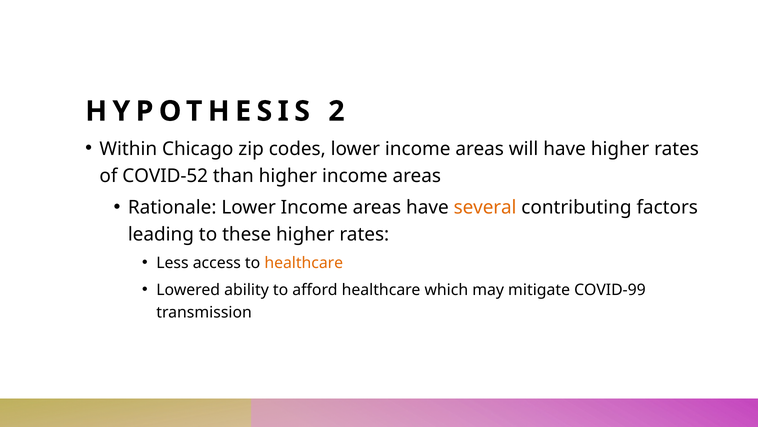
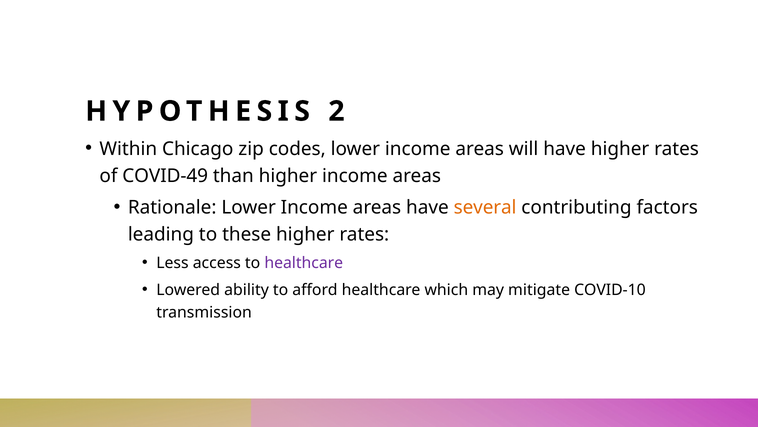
COVID-52: COVID-52 -> COVID-49 (165, 176)
healthcare colour: orange -> purple (304, 263)
COVID-99: COVID-99 -> COVID-10 (610, 289)
